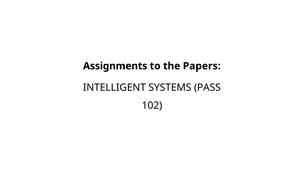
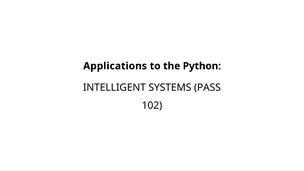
Assignments: Assignments -> Applications (115, 66)
Papers: Papers -> Python (202, 66)
